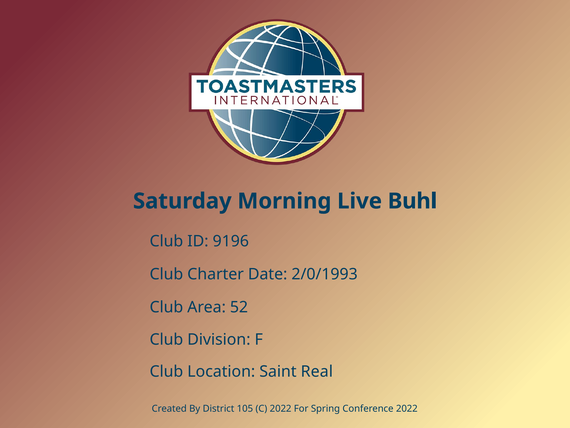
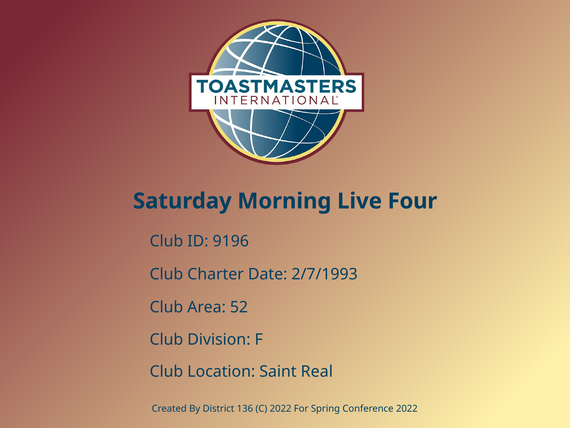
Buhl: Buhl -> Four (412, 201)
2/0/1993: 2/0/1993 -> 2/7/1993 (325, 274)
105: 105 -> 136 (245, 408)
